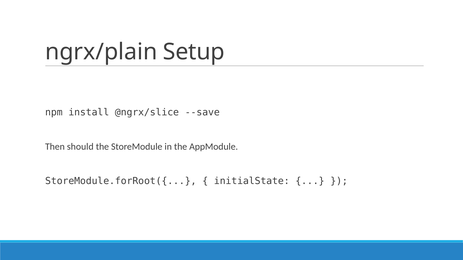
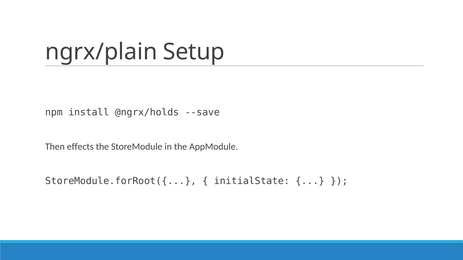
@ngrx/slice: @ngrx/slice -> @ngrx/holds (147, 112)
should: should -> effects (80, 147)
